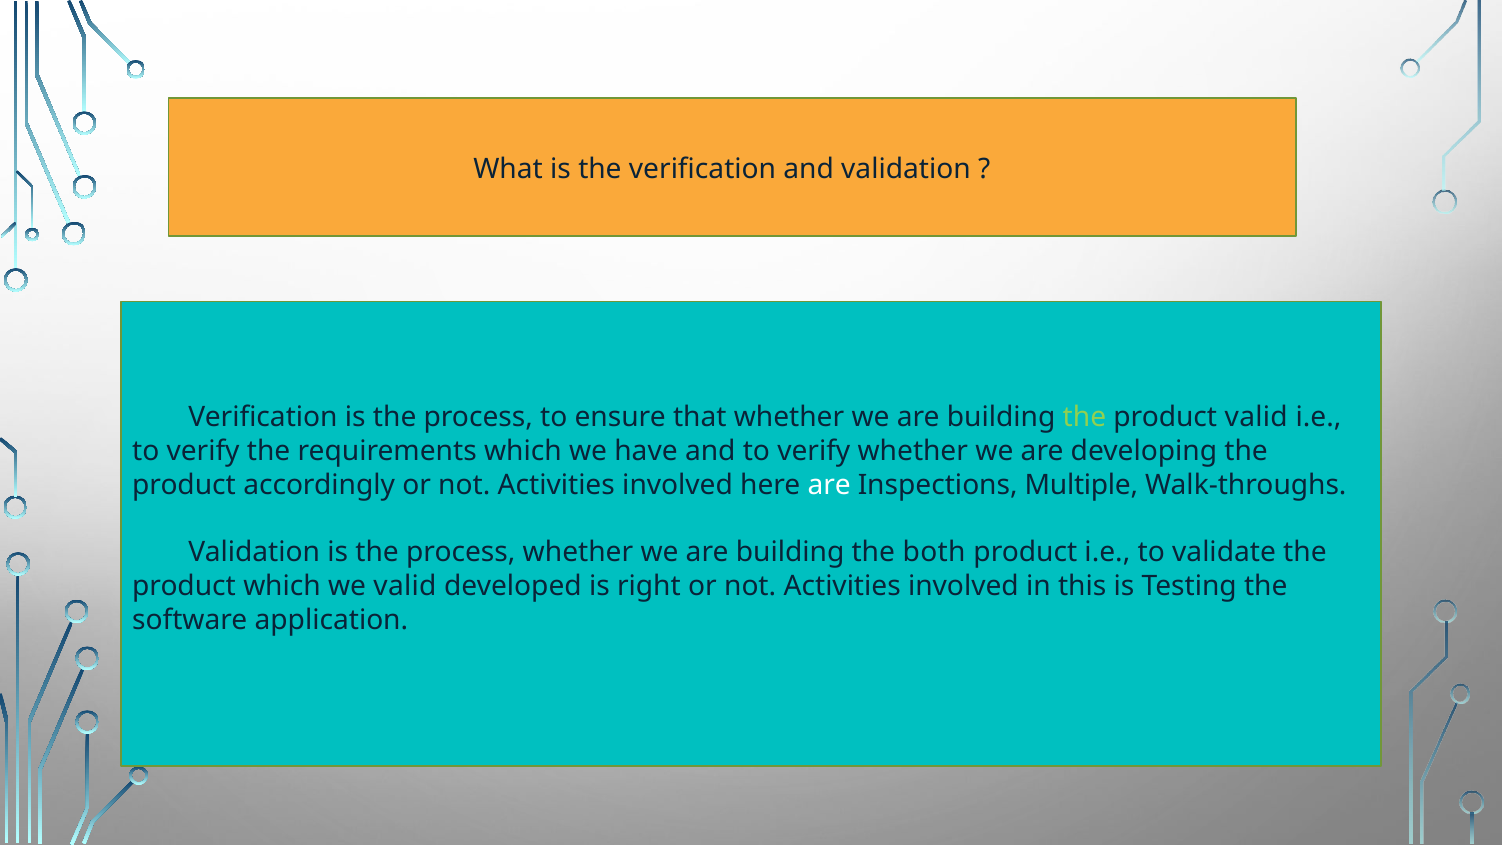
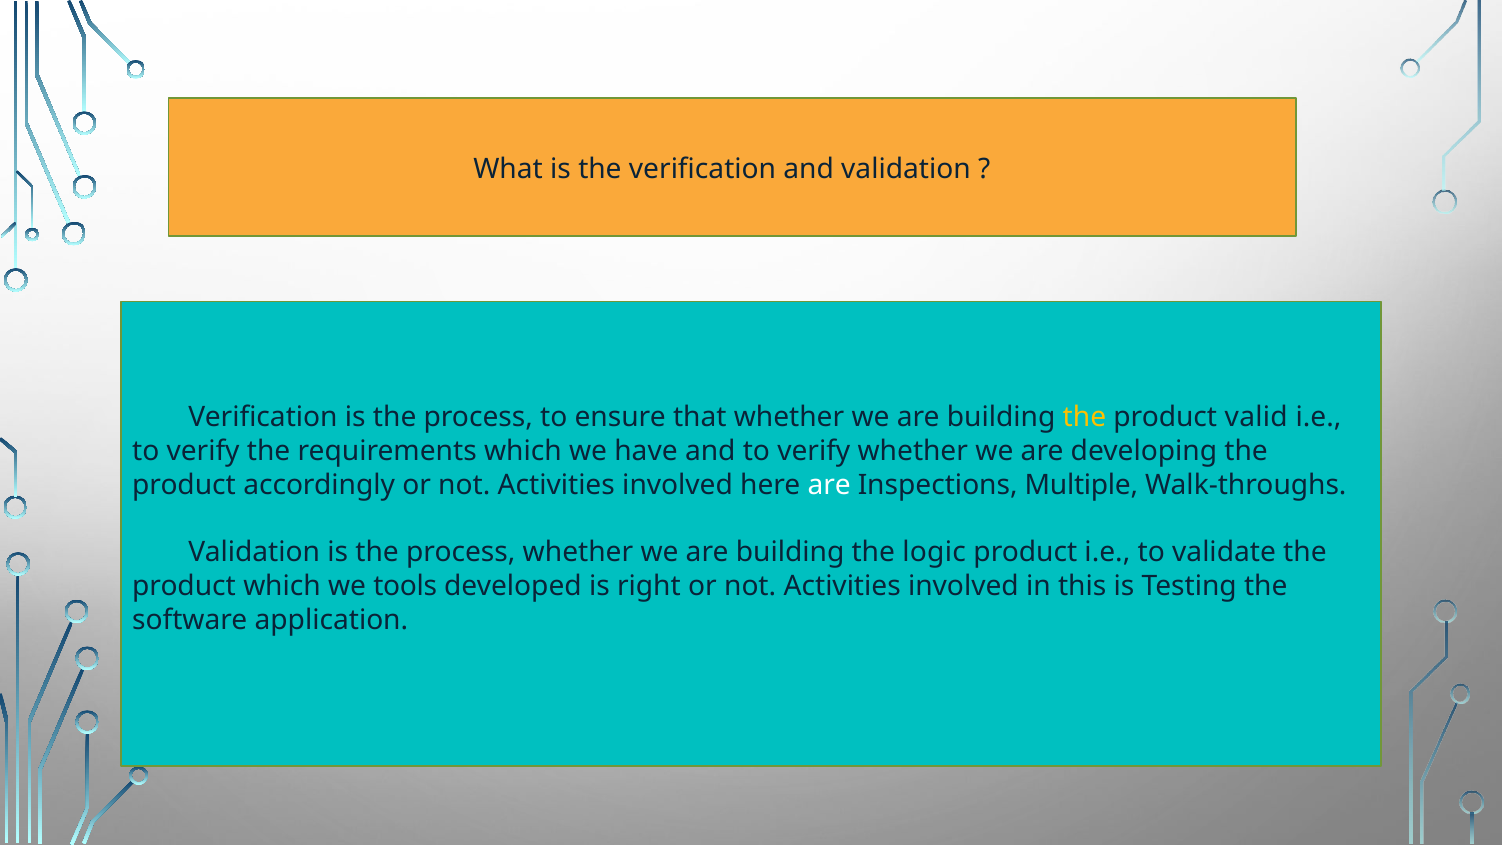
the colour: light green -> yellow (1084, 417)
both: both -> logic (934, 553)
we valid: valid -> tools (405, 586)
